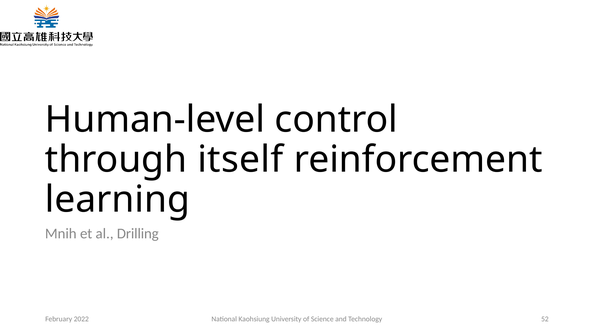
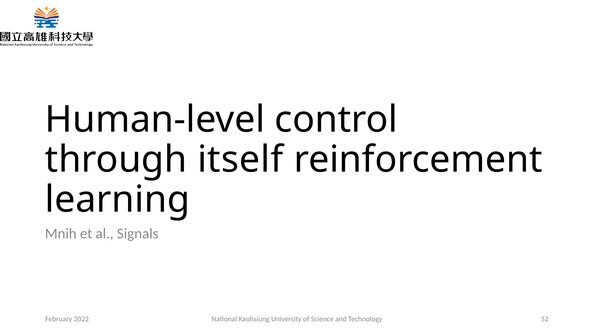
Drilling: Drilling -> Signals (138, 234)
